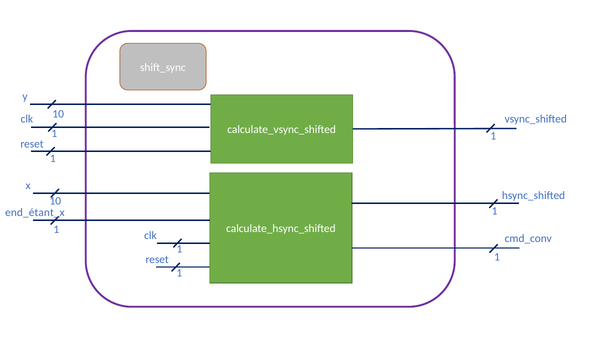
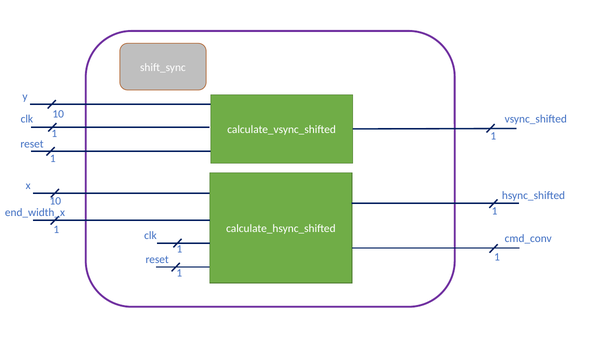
end_étant_x: end_étant_x -> end_width_x (35, 213)
